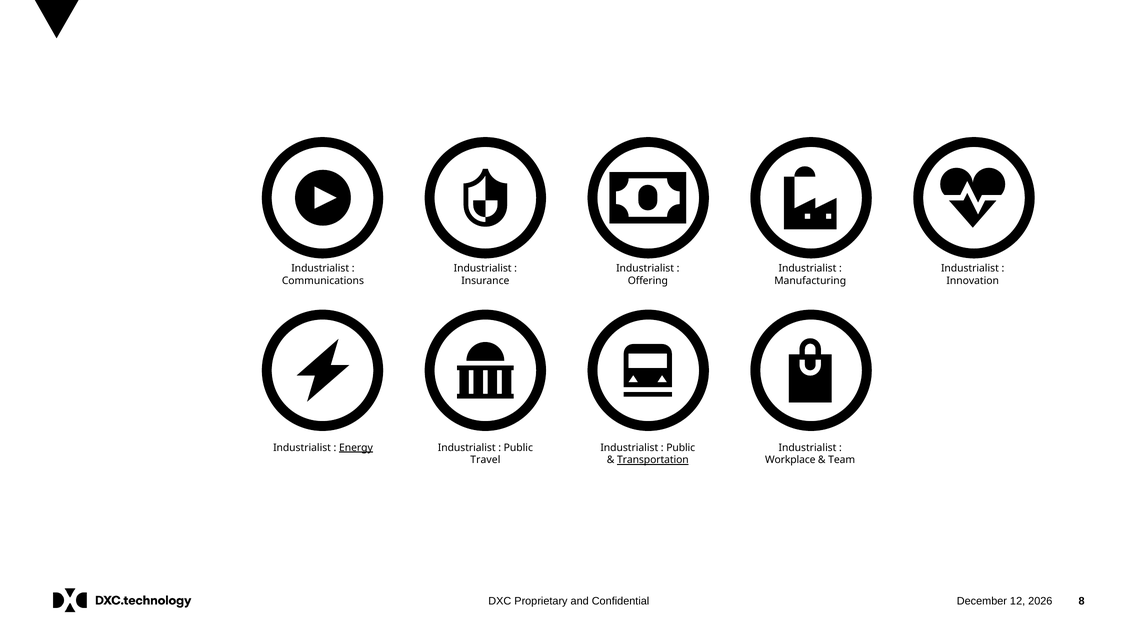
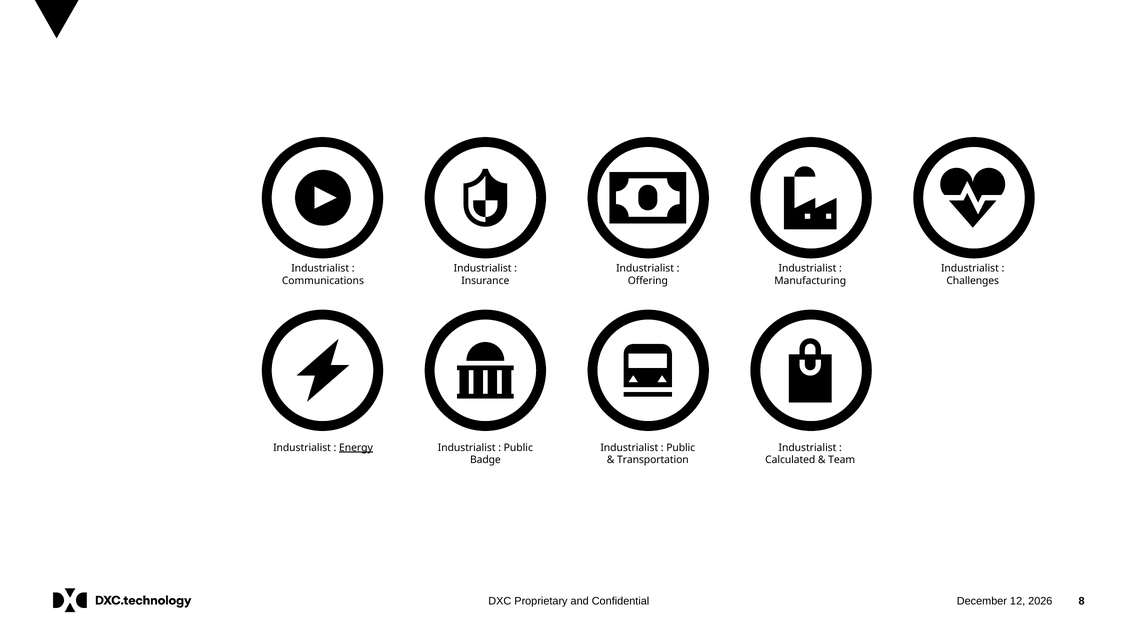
Innovation: Innovation -> Challenges (973, 281)
Travel: Travel -> Badge (485, 460)
Transportation underline: present -> none (653, 460)
Workplace: Workplace -> Calculated (790, 460)
